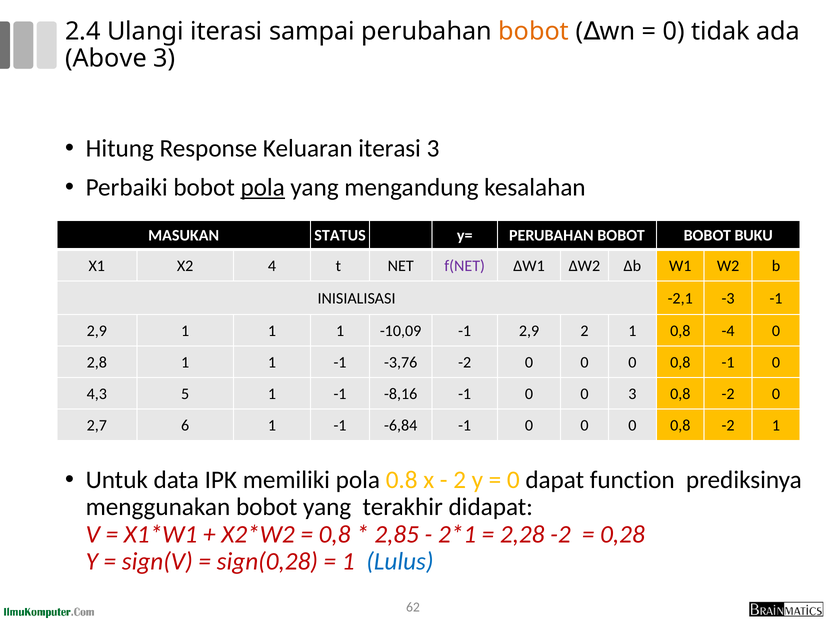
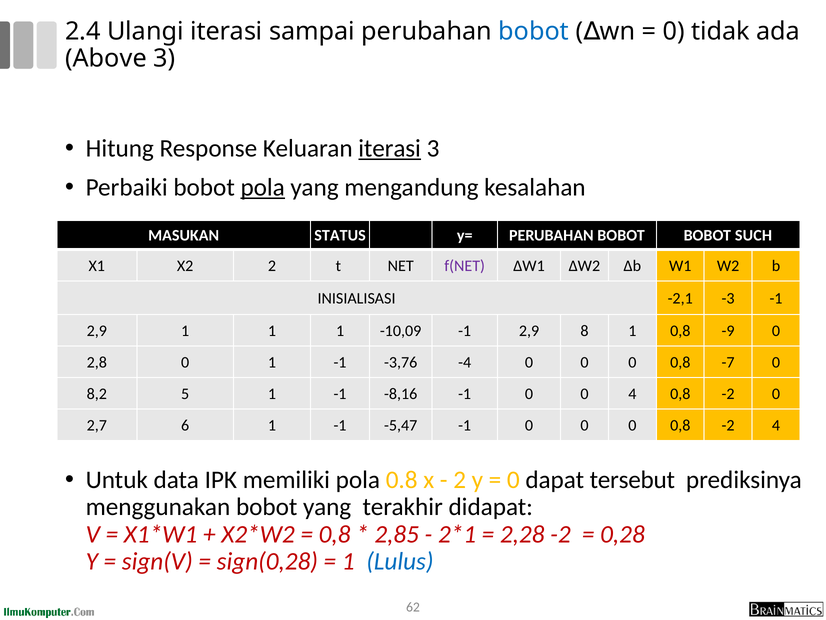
bobot colour: orange -> blue (534, 31)
iterasi underline: none -> present (390, 148)
BUKU: BUKU -> SUCH (753, 235)
X2 4: 4 -> 2 (272, 266)
2,9 2: 2 -> 8 (584, 330)
-4: -4 -> -9 (728, 330)
2,8 1: 1 -> 0 (185, 362)
-3,76 -2: -2 -> -4 (465, 362)
0,8 -1: -1 -> -7 (728, 362)
4,3: 4,3 -> 8,2 (97, 394)
0 3: 3 -> 4 (632, 394)
-6,84: -6,84 -> -5,47 (401, 425)
-2 1: 1 -> 4 (776, 425)
function: function -> tersebut (632, 479)
